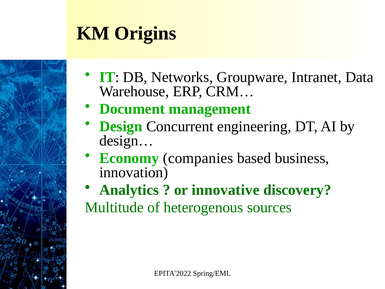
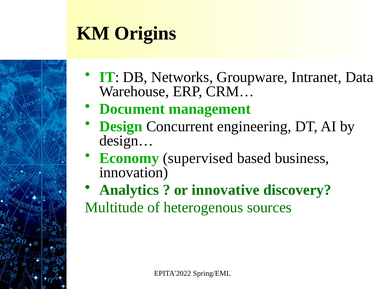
companies: companies -> supervised (198, 158)
